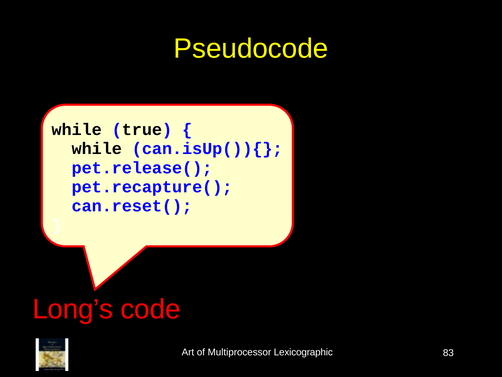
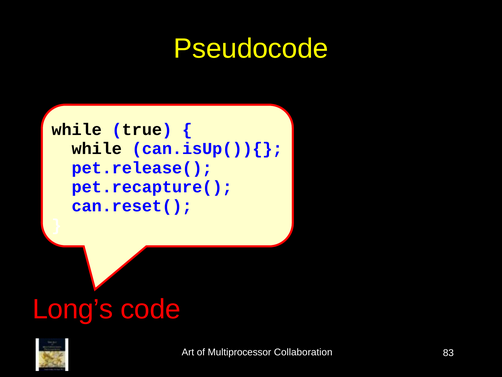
Lexicographic: Lexicographic -> Collaboration (303, 352)
